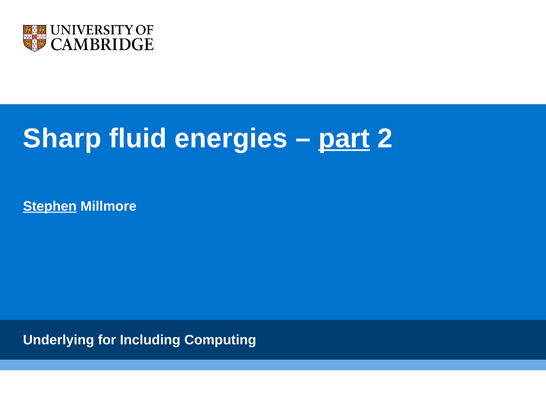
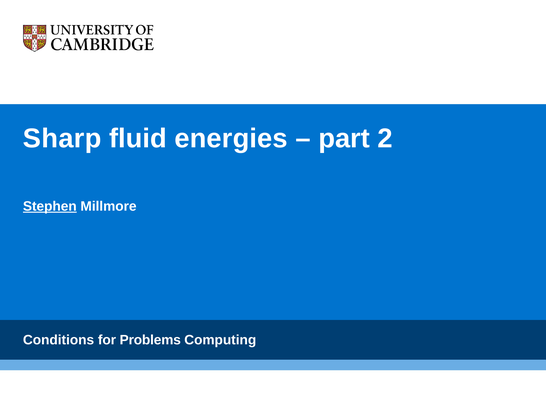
part underline: present -> none (344, 139)
Underlying: Underlying -> Conditions (59, 340)
Including: Including -> Problems (150, 340)
